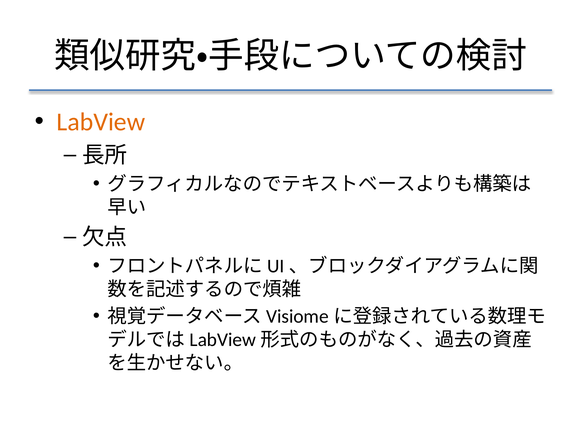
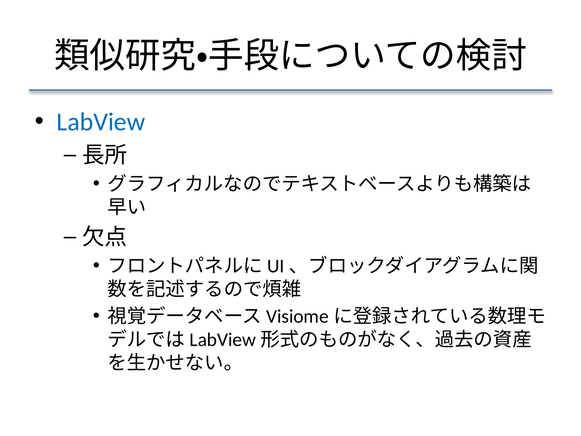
LabView colour: orange -> blue (101, 122)
